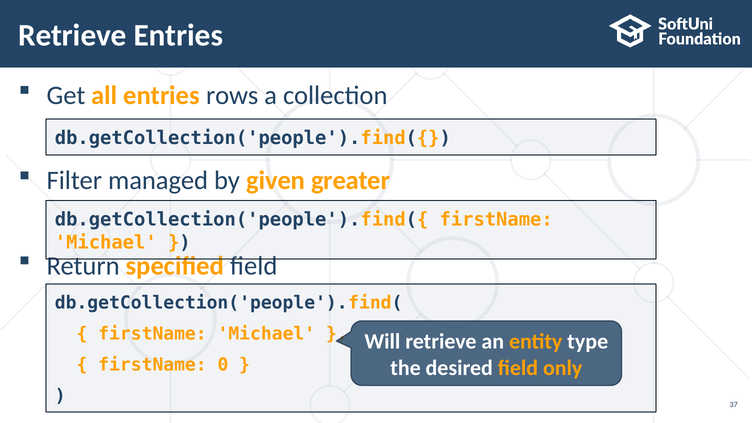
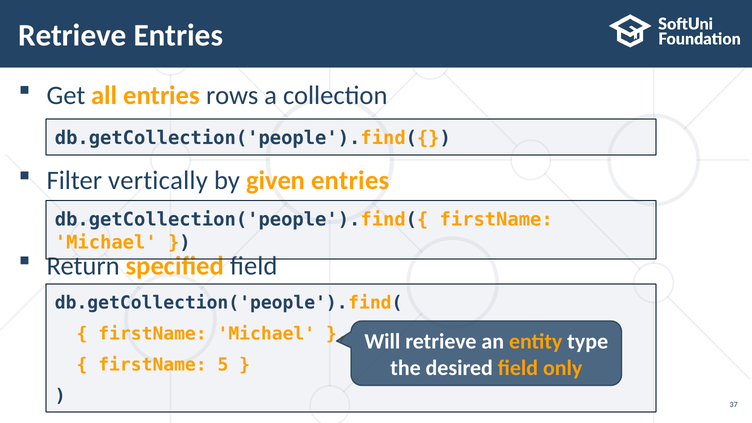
managed: managed -> vertically (158, 181)
given greater: greater -> entries (350, 181)
0: 0 -> 5 (223, 365)
